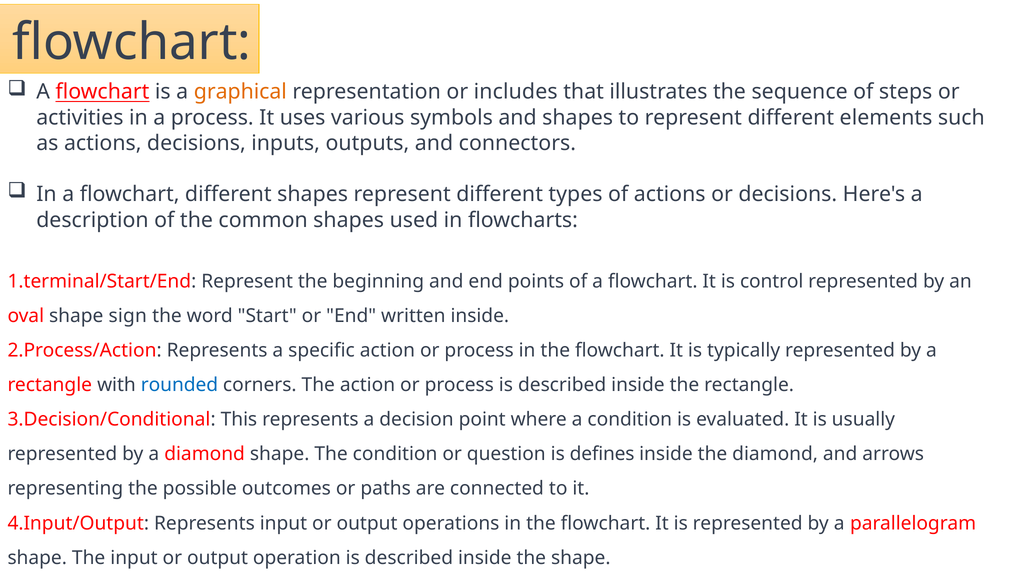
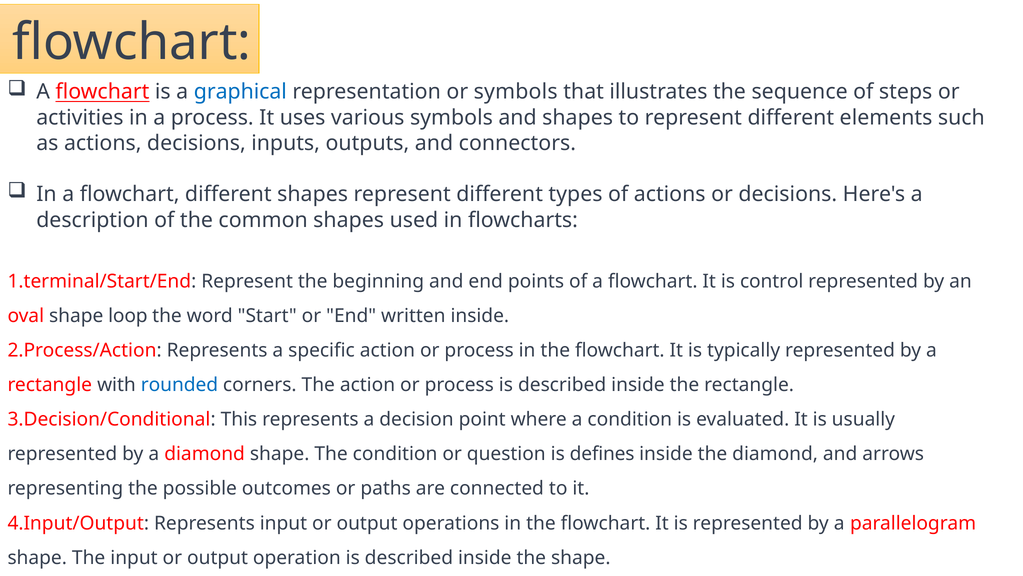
graphical colour: orange -> blue (240, 92)
or includes: includes -> symbols (516, 92)
sign: sign -> loop (128, 316)
